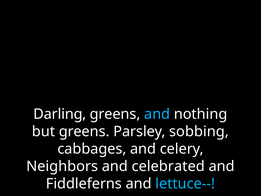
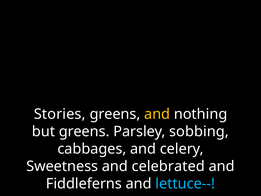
Darling: Darling -> Stories (60, 114)
and colour: light blue -> yellow (157, 114)
Neighbors: Neighbors -> Sweetness (62, 166)
